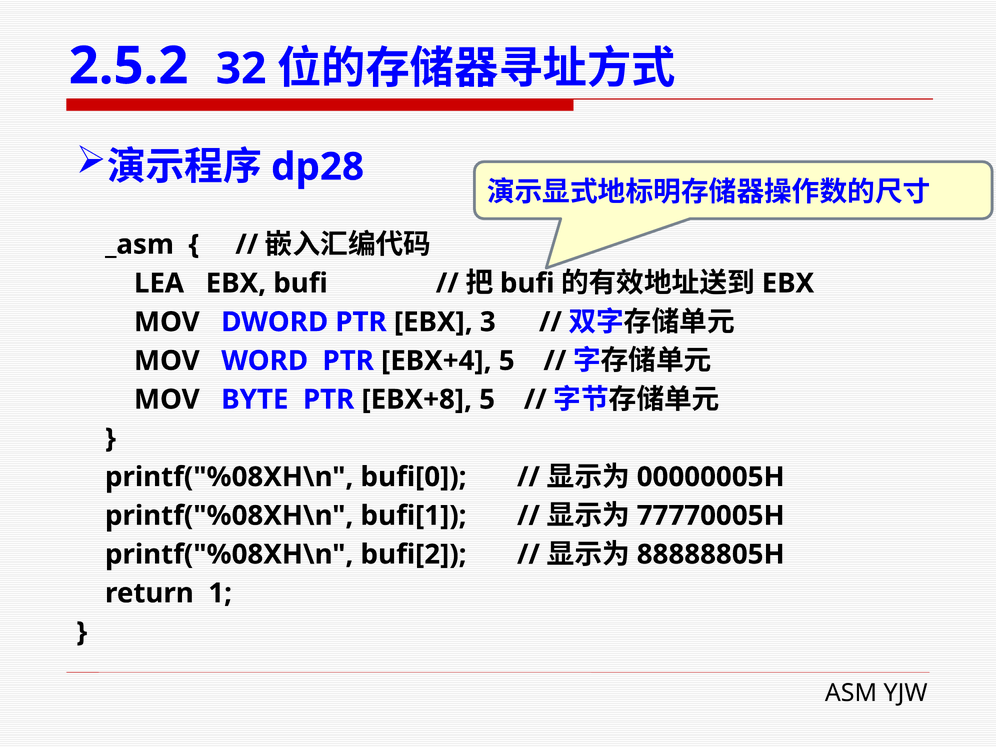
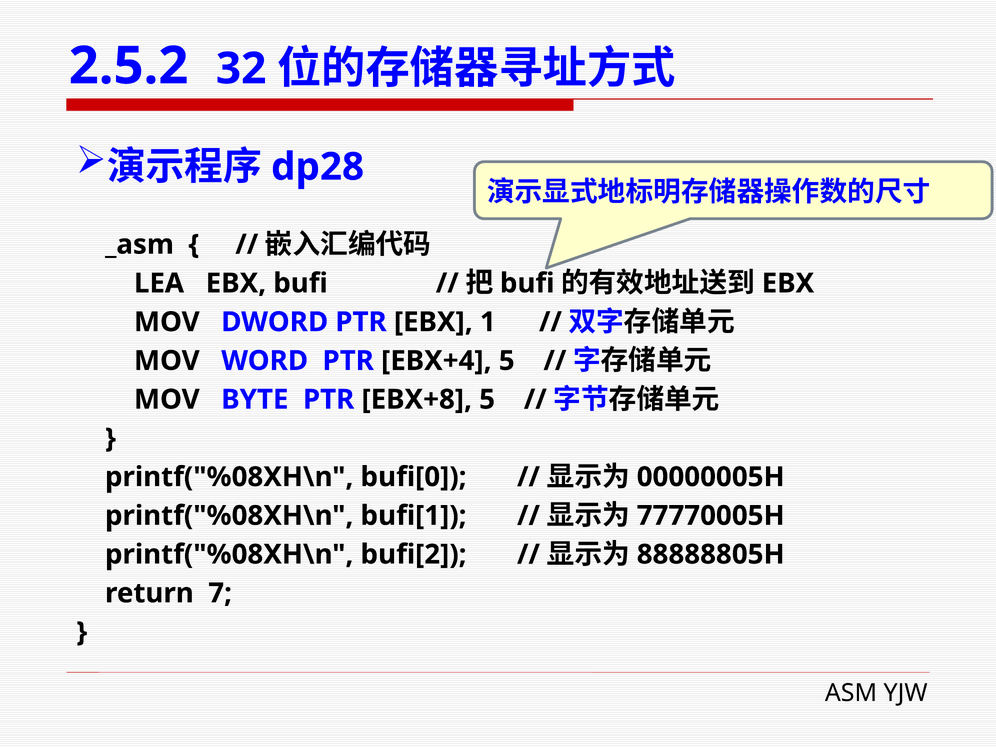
3: 3 -> 1 (488, 322)
1: 1 -> 7 (220, 593)
